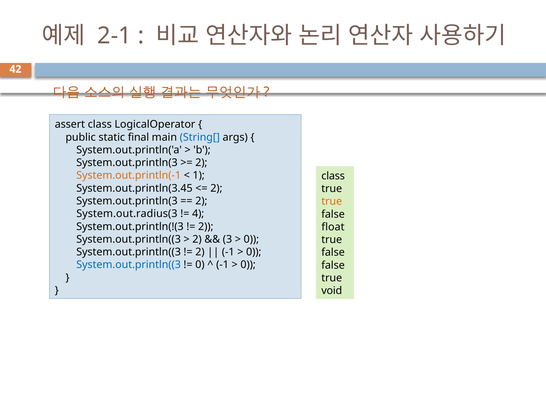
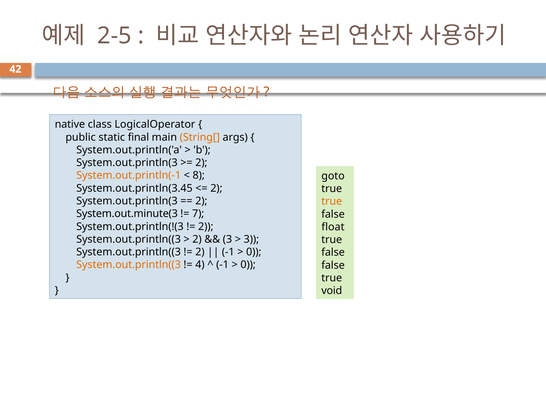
2-1: 2-1 -> 2-5 (114, 36)
assert: assert -> native (70, 124)
String[ colour: blue -> orange (200, 137)
1: 1 -> 8 (199, 175)
class: class -> goto (333, 176)
System.out.radius(3: System.out.radius(3 -> System.out.minute(3 (127, 213)
4: 4 -> 7 (198, 213)
0: 0 -> 3 (251, 239)
System.out.println((3 colour: blue -> orange (129, 264)
0: 0 -> 4 (200, 264)
